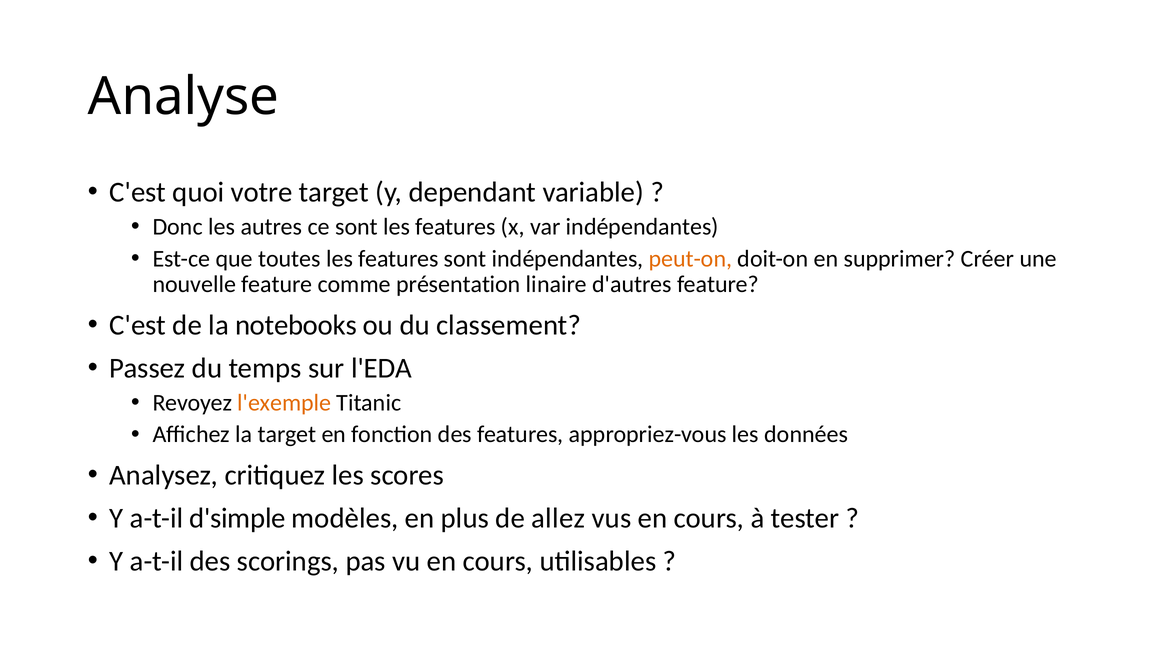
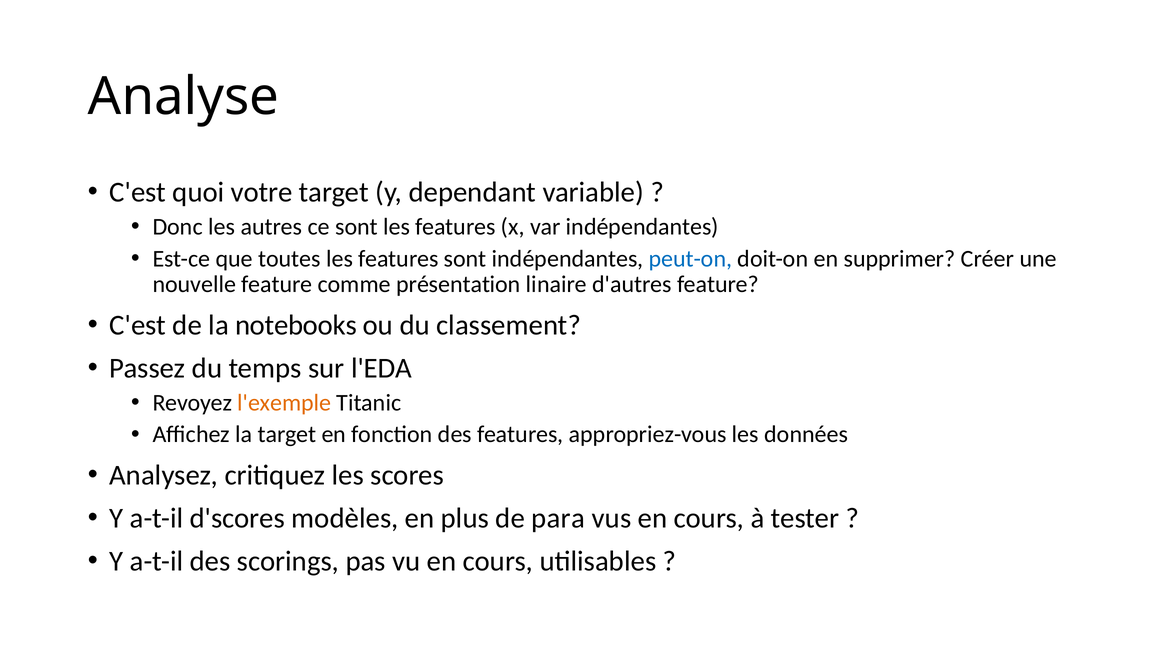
peut-on colour: orange -> blue (690, 259)
d'simple: d'simple -> d'scores (237, 518)
allez: allez -> para (558, 518)
